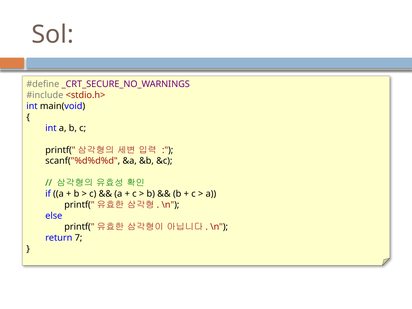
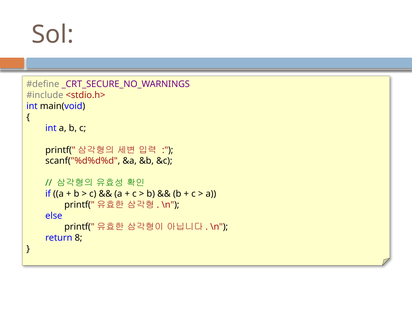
7: 7 -> 8 (79, 238)
